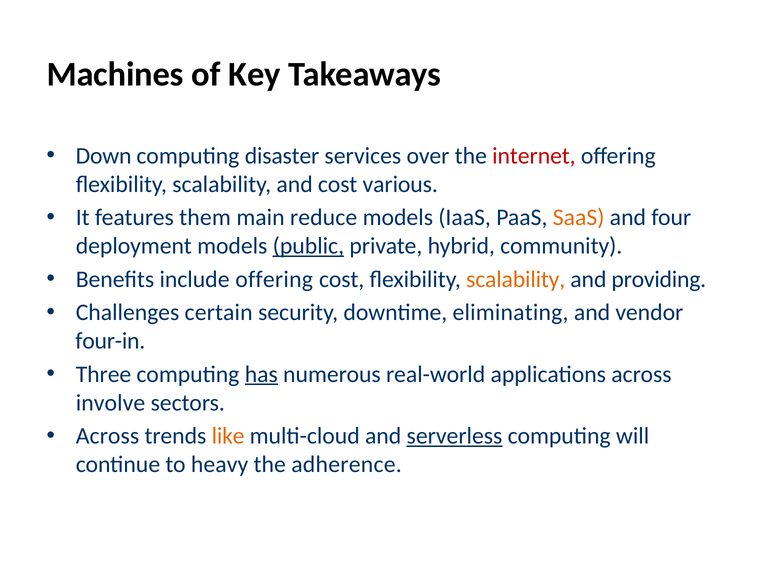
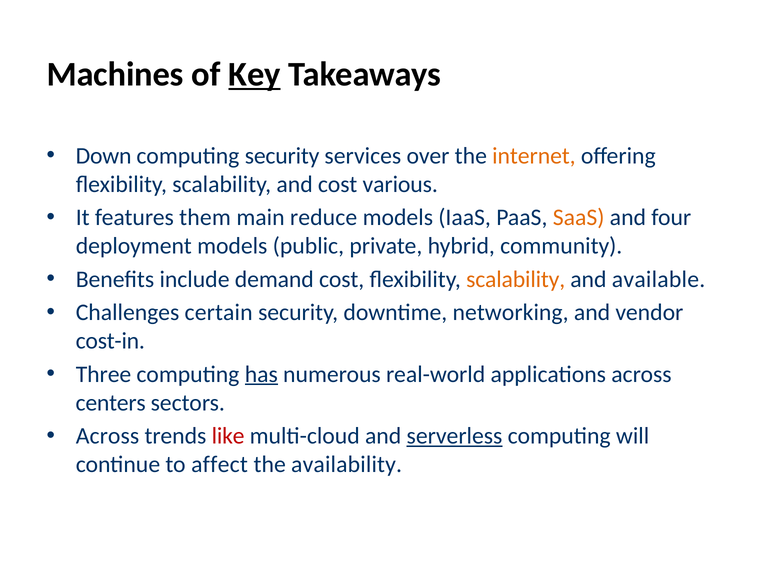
Key underline: none -> present (255, 74)
computing disaster: disaster -> security (282, 156)
internet colour: red -> orange (534, 156)
public underline: present -> none (308, 246)
include offering: offering -> demand (274, 279)
providing: providing -> available (659, 279)
eliminating: eliminating -> networking (511, 312)
four-in: four-in -> cost-in (110, 341)
involve: involve -> centers (111, 403)
like colour: orange -> red (228, 436)
heavy: heavy -> affect (220, 464)
adherence: adherence -> availability (347, 464)
